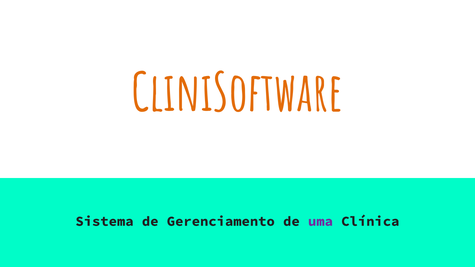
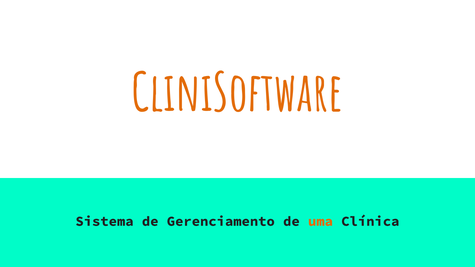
uma colour: purple -> orange (320, 221)
